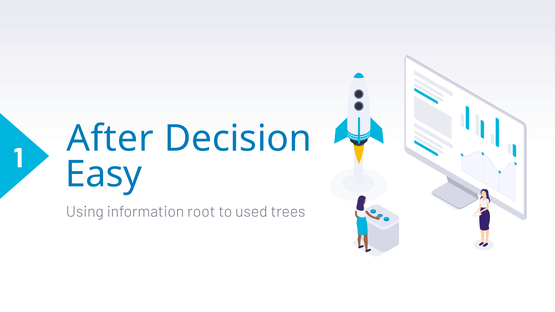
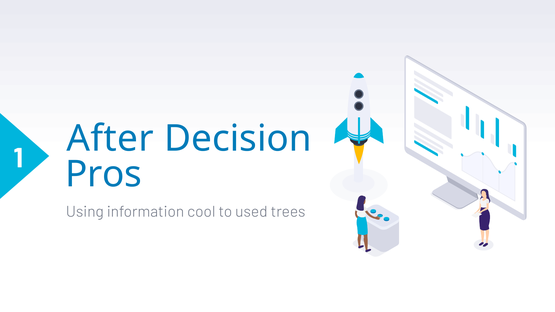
Easy: Easy -> Pros (104, 174)
root: root -> cool (201, 212)
